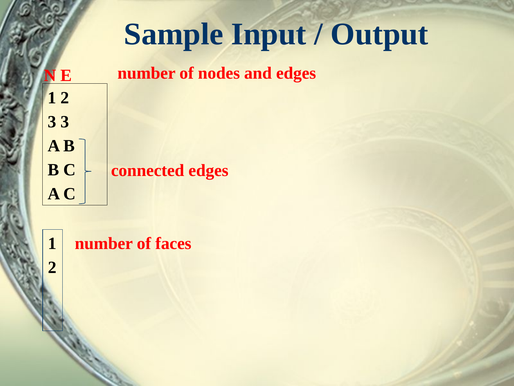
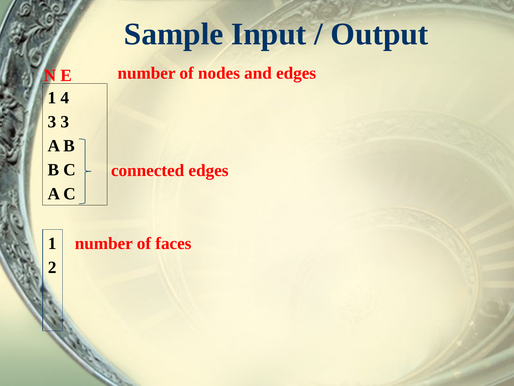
2: 2 -> 4 (65, 98)
